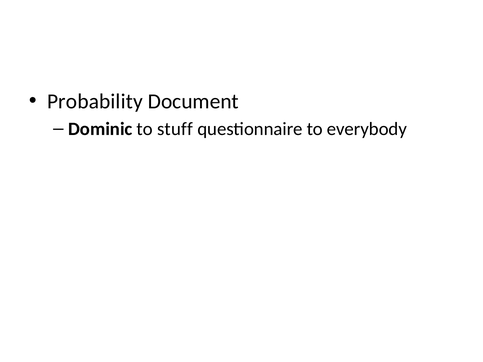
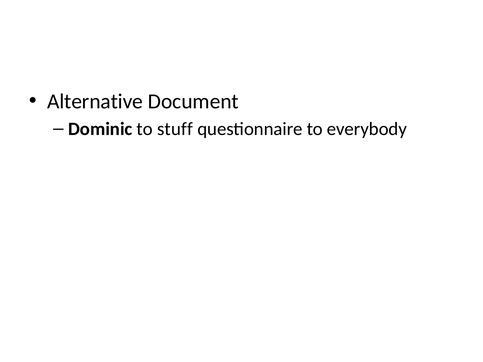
Probability: Probability -> Alternative (95, 101)
